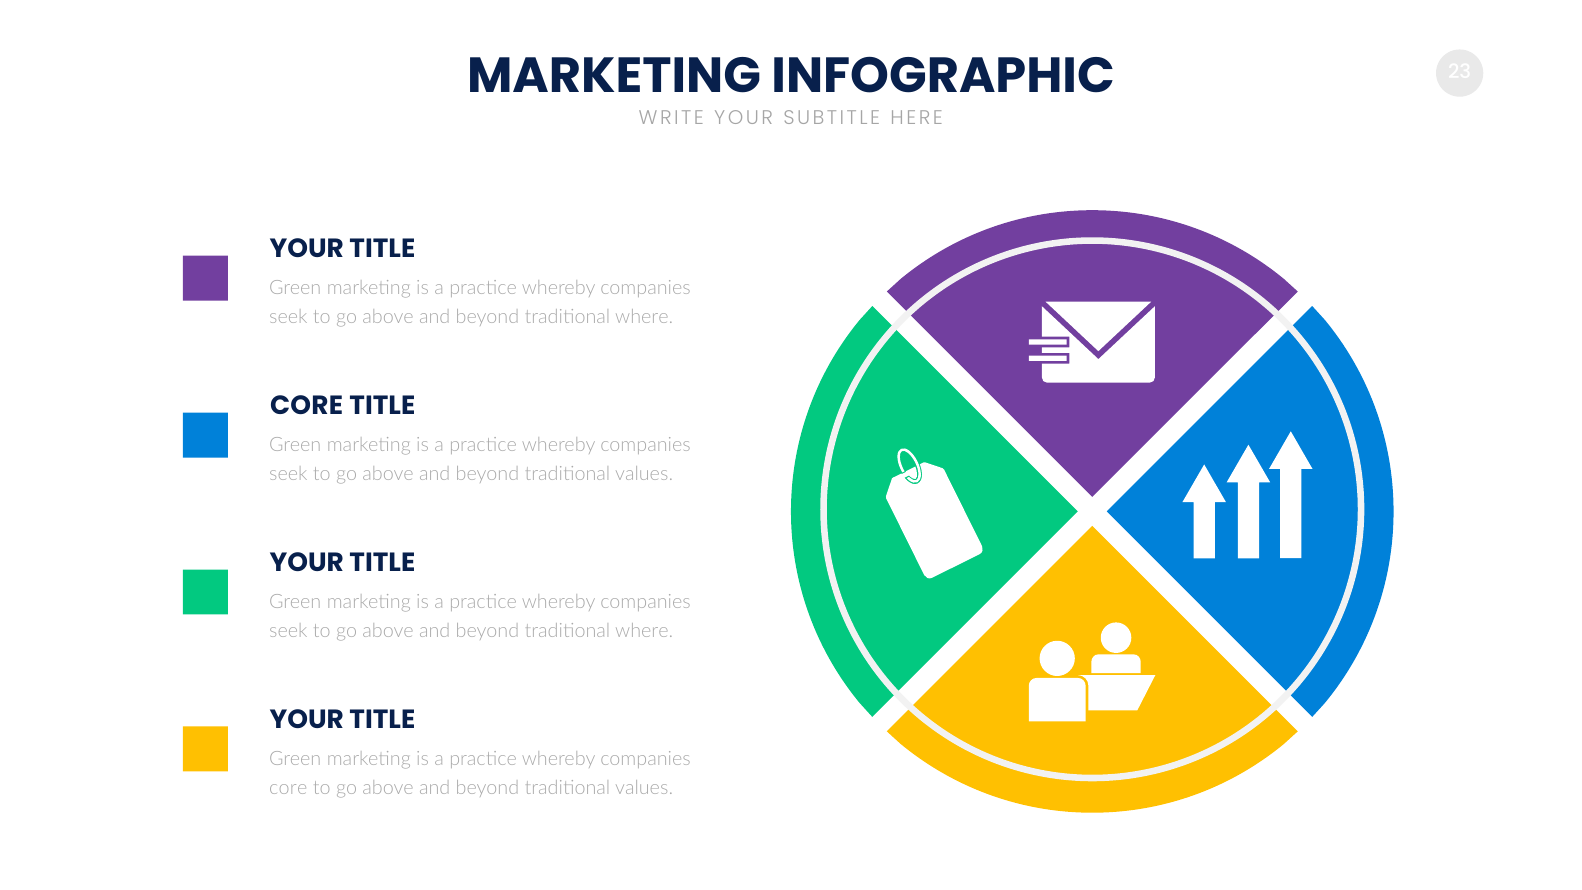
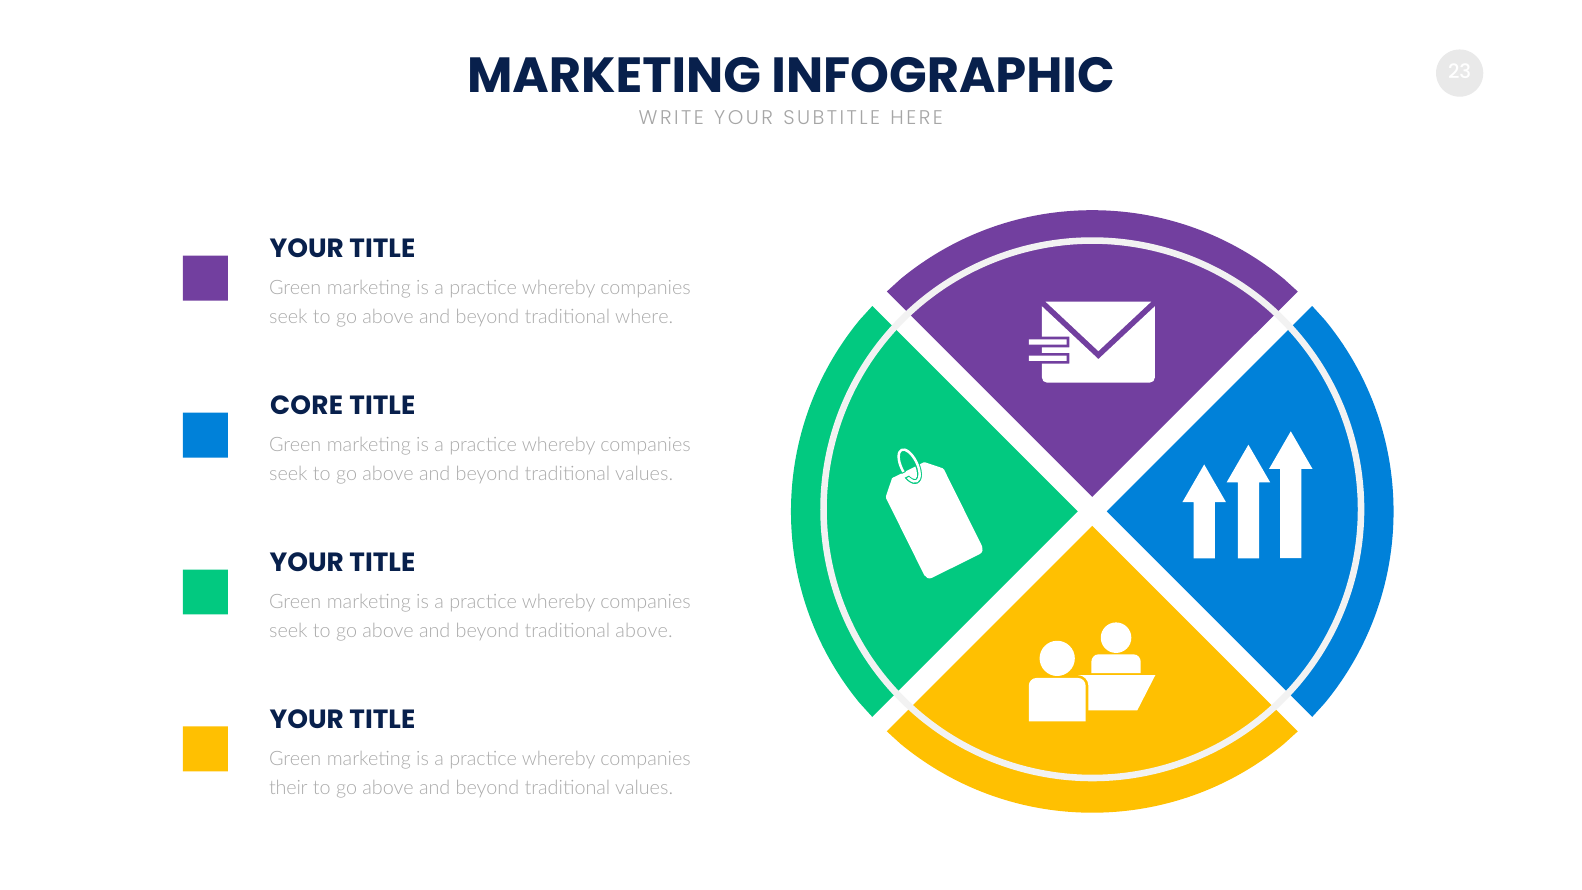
where: where -> above (644, 631)
core: core -> their (288, 788)
